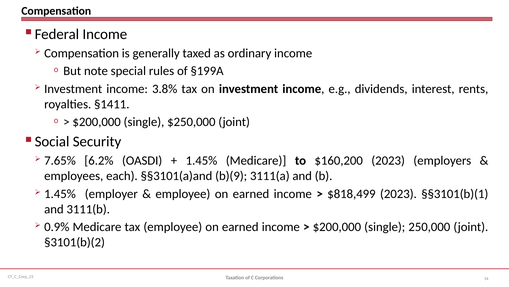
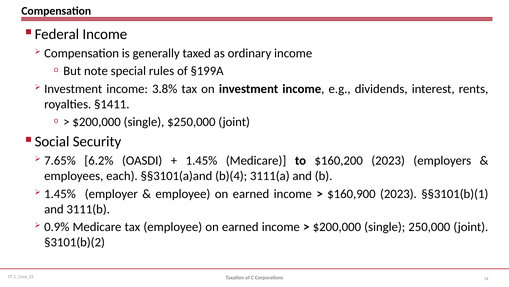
b)(9: b)(9 -> b)(4 (231, 176)
$818,499: $818,499 -> $160,900 (351, 193)
